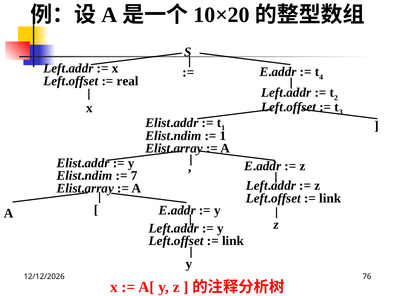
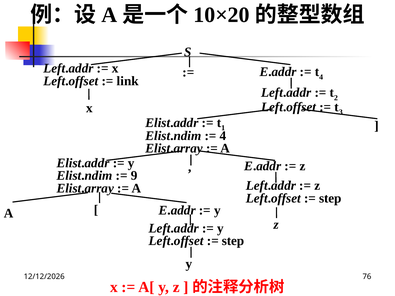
real: real -> link (128, 81)
1: 1 -> 4 (223, 136)
7: 7 -> 9 (134, 176)
link: link -> step (330, 198)
link: link -> step (233, 241)
